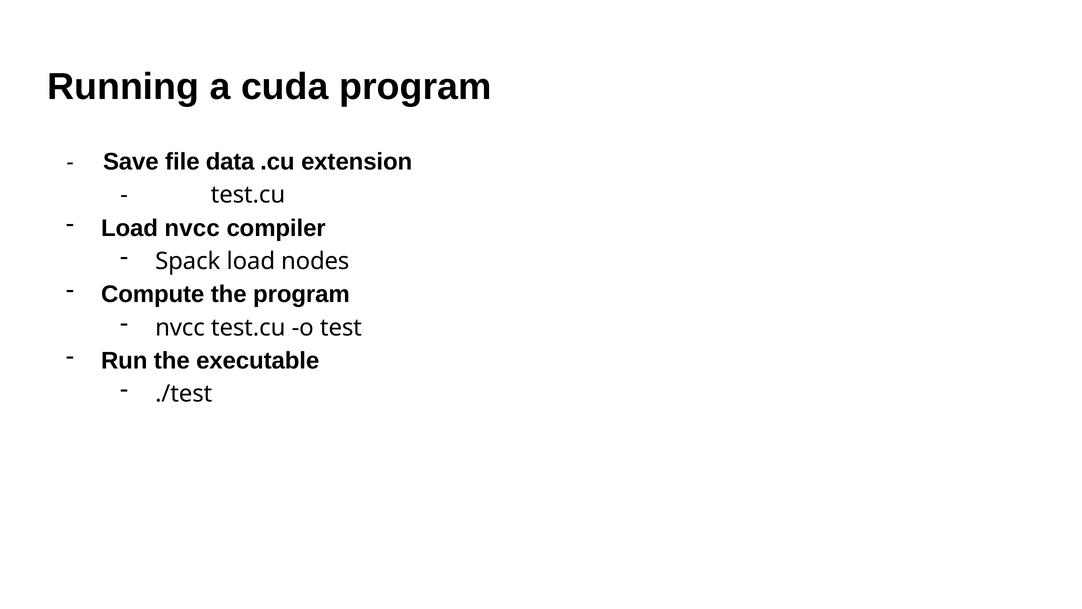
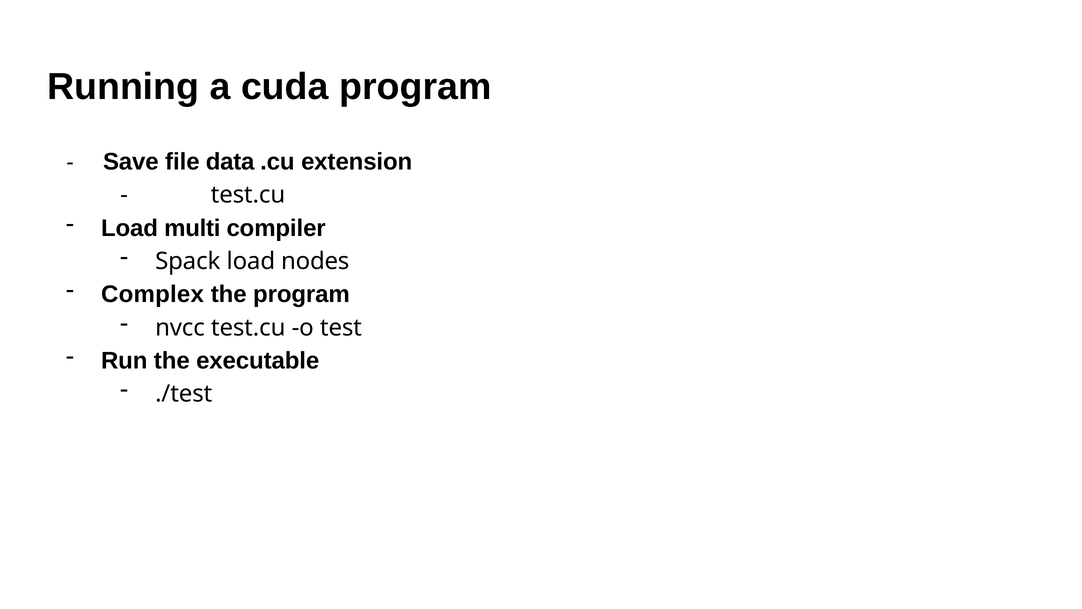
Load nvcc: nvcc -> multi (192, 228)
Compute: Compute -> Complex (153, 294)
